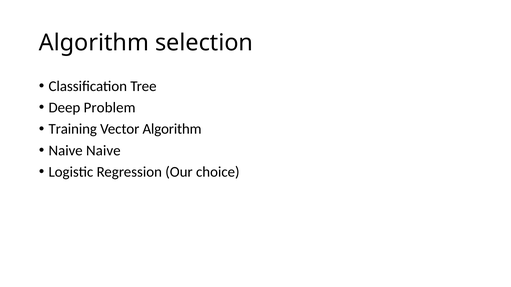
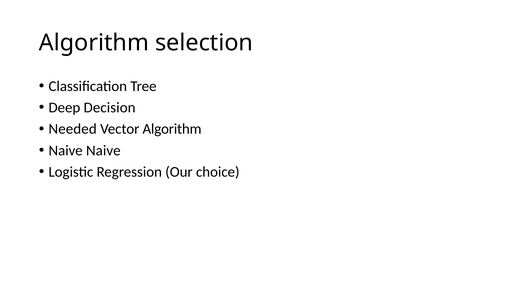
Problem: Problem -> Decision (110, 108)
Training: Training -> Needed (73, 129)
